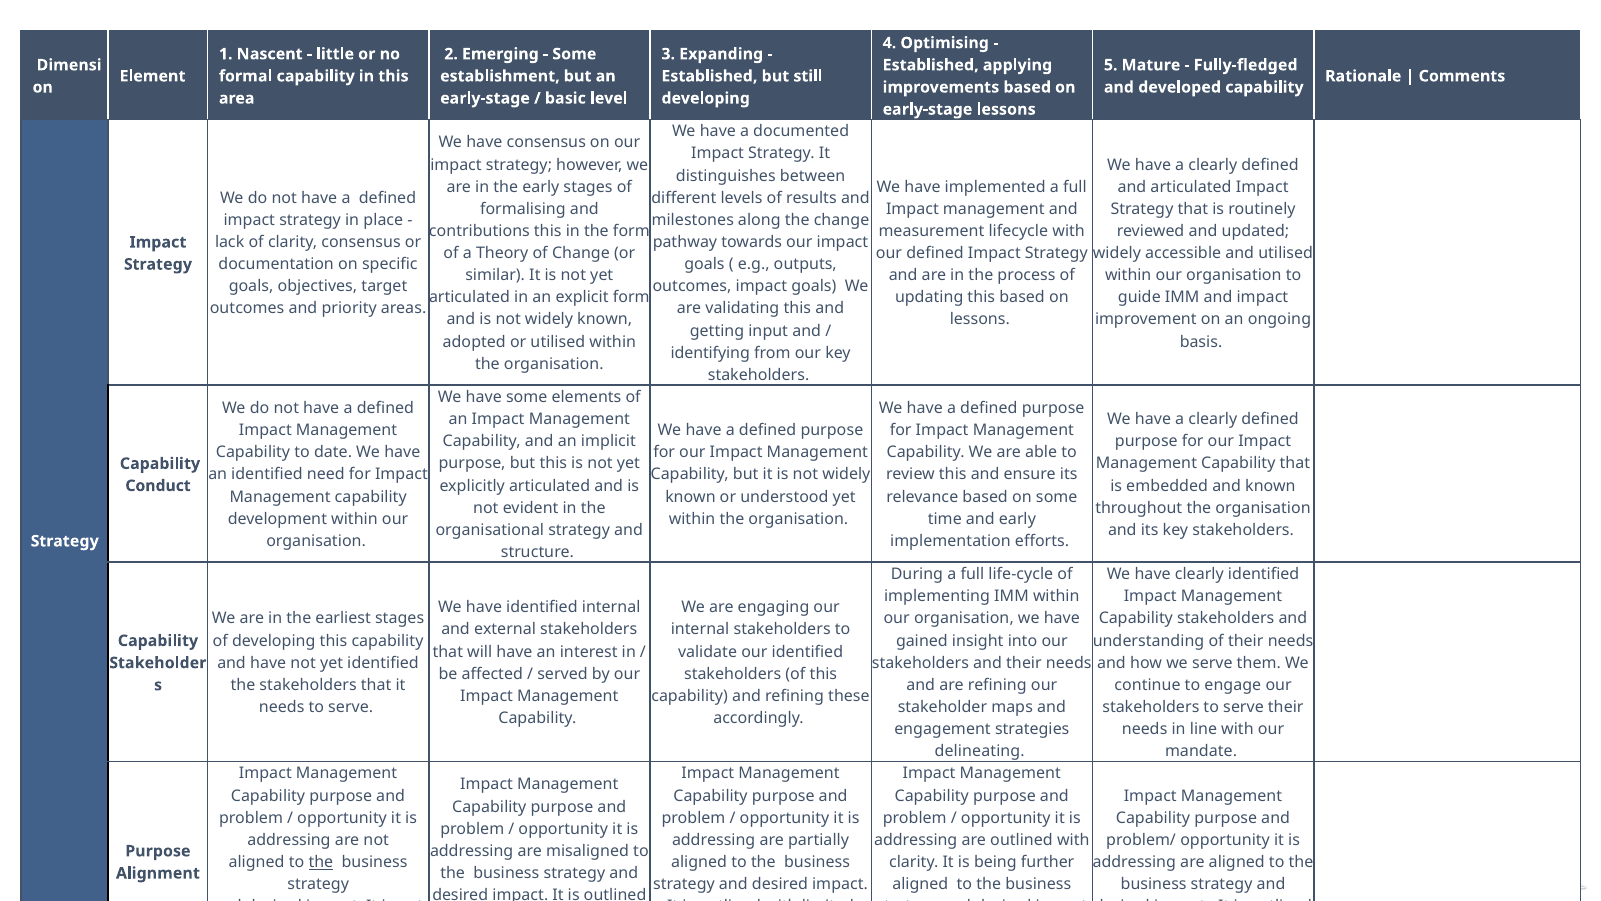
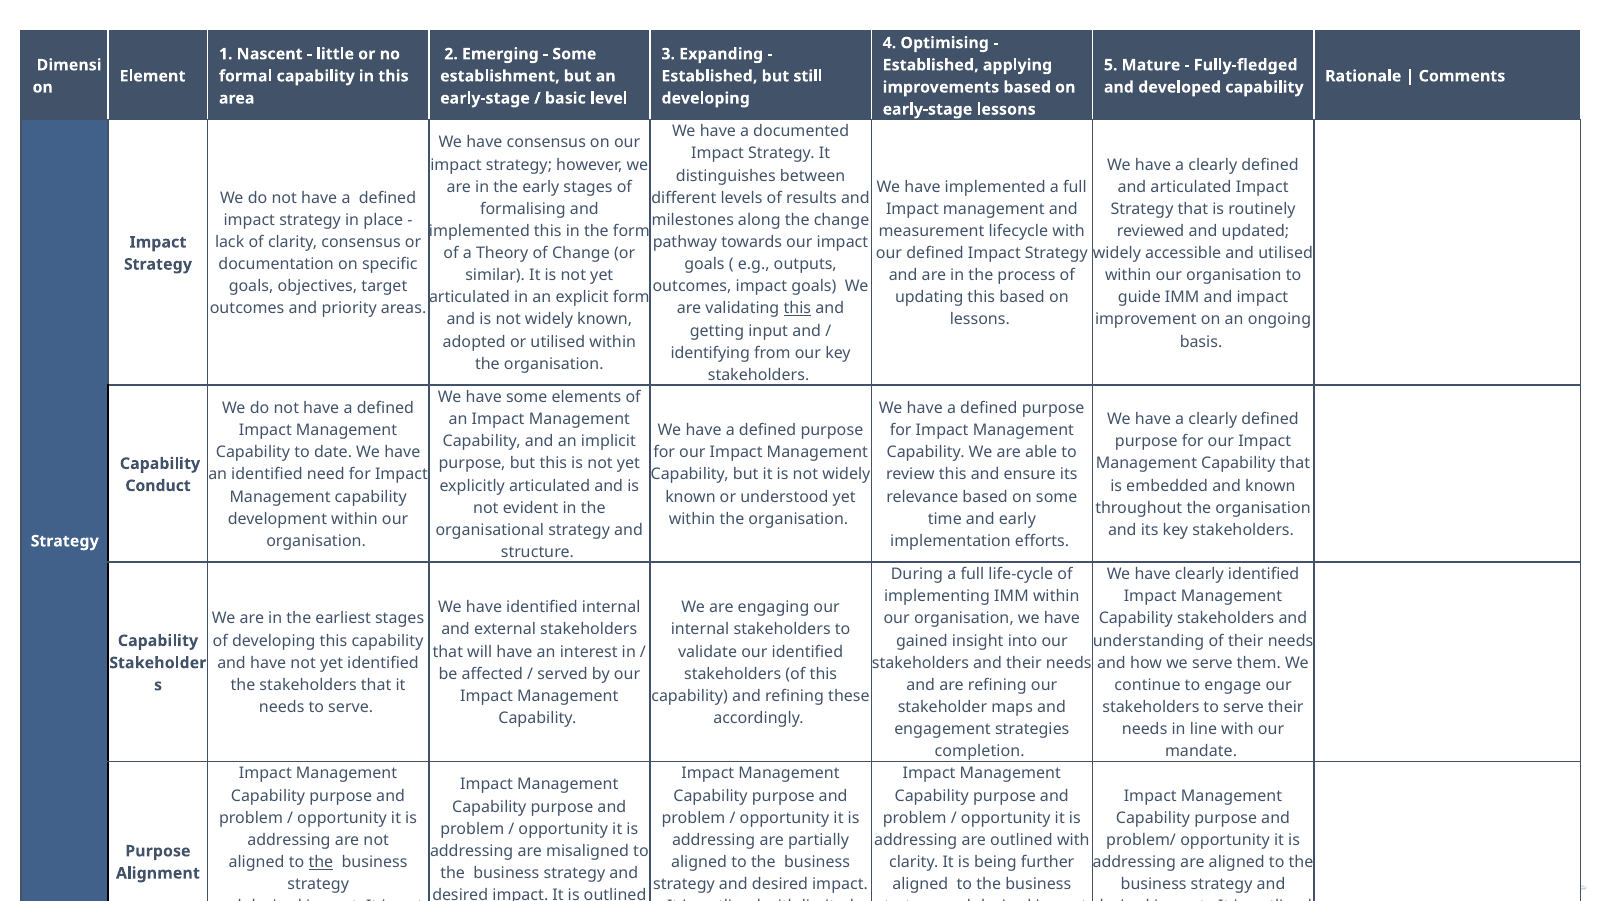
contributions: contributions -> implemented (479, 231)
this underline: none -> present (797, 308)
delineating: delineating -> completion (980, 751)
